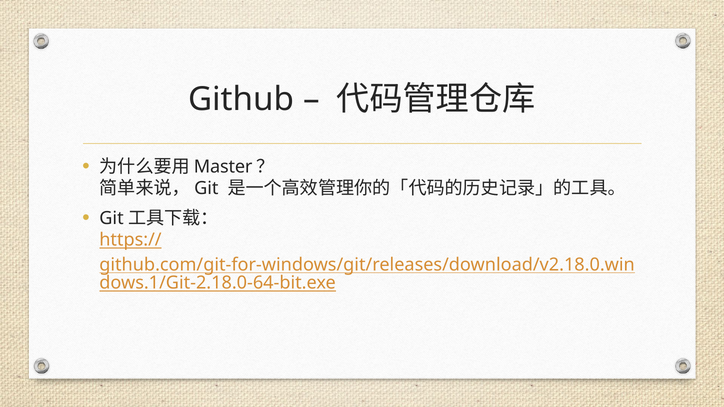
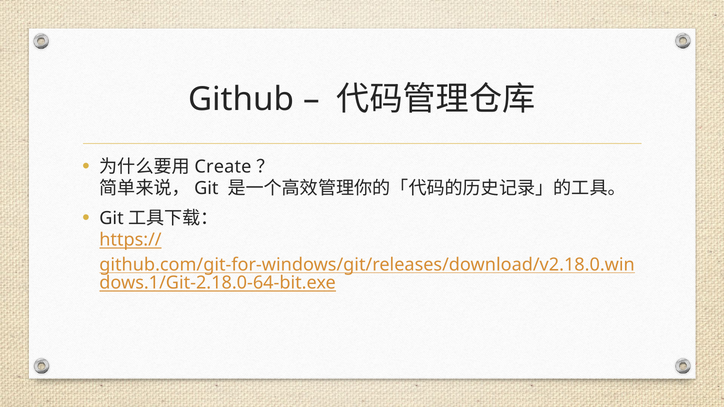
Master: Master -> Create (223, 167)
